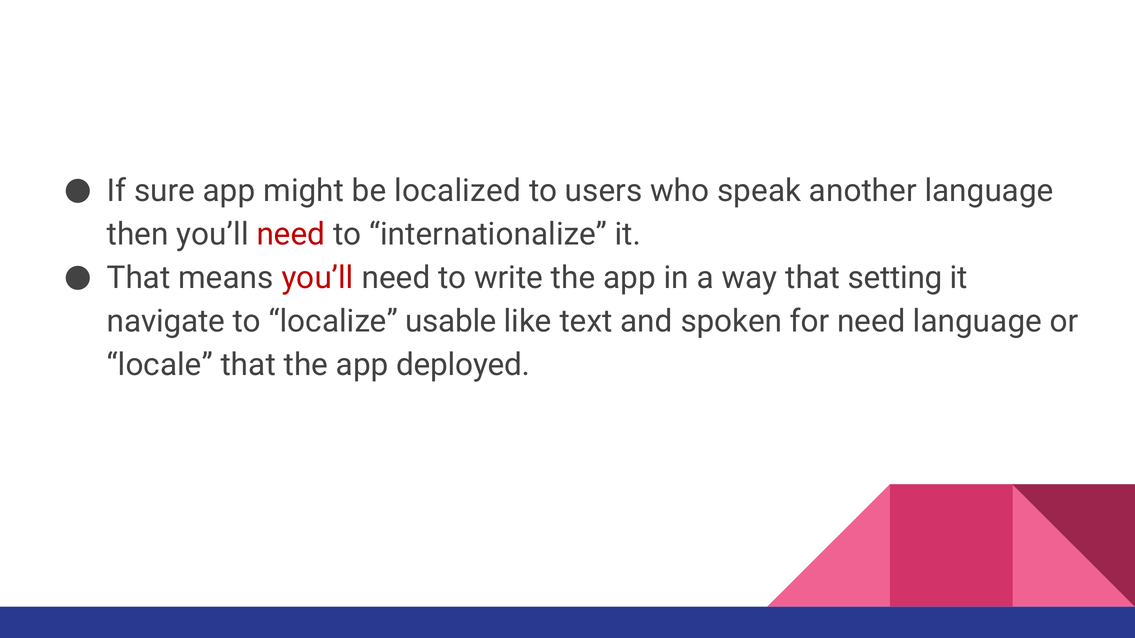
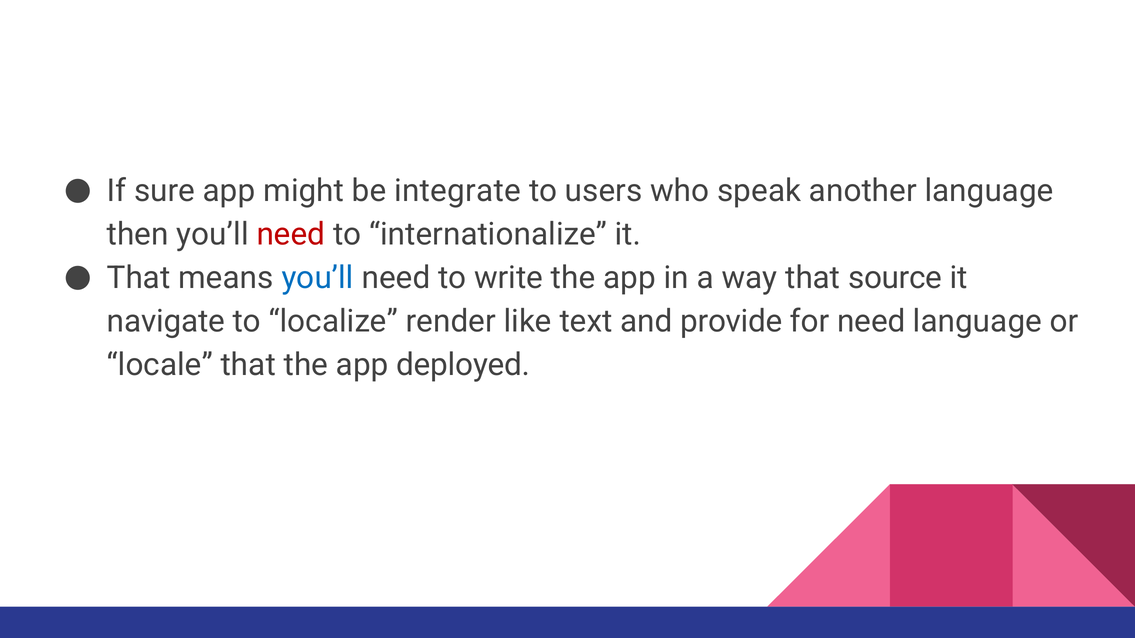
localized: localized -> integrate (458, 191)
you’ll colour: red -> blue (318, 278)
setting: setting -> source (895, 278)
usable: usable -> render (451, 321)
spoken: spoken -> provide (731, 321)
